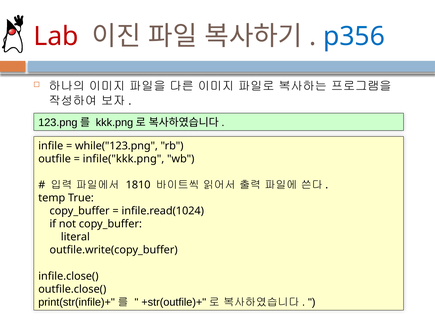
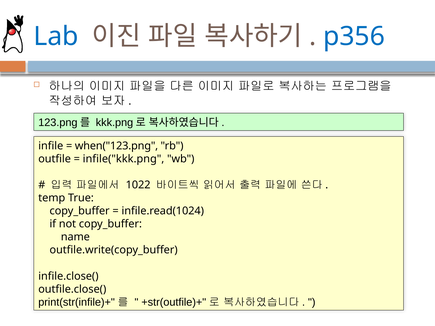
Lab colour: red -> blue (56, 36)
while("123.png: while("123.png -> when("123.png (116, 146)
1810: 1810 -> 1022 (138, 185)
literal: literal -> name (75, 237)
